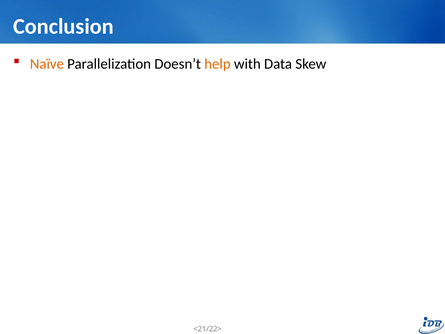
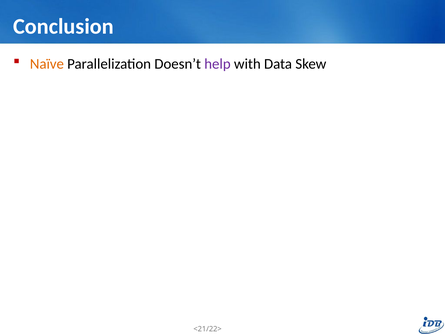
help colour: orange -> purple (217, 64)
